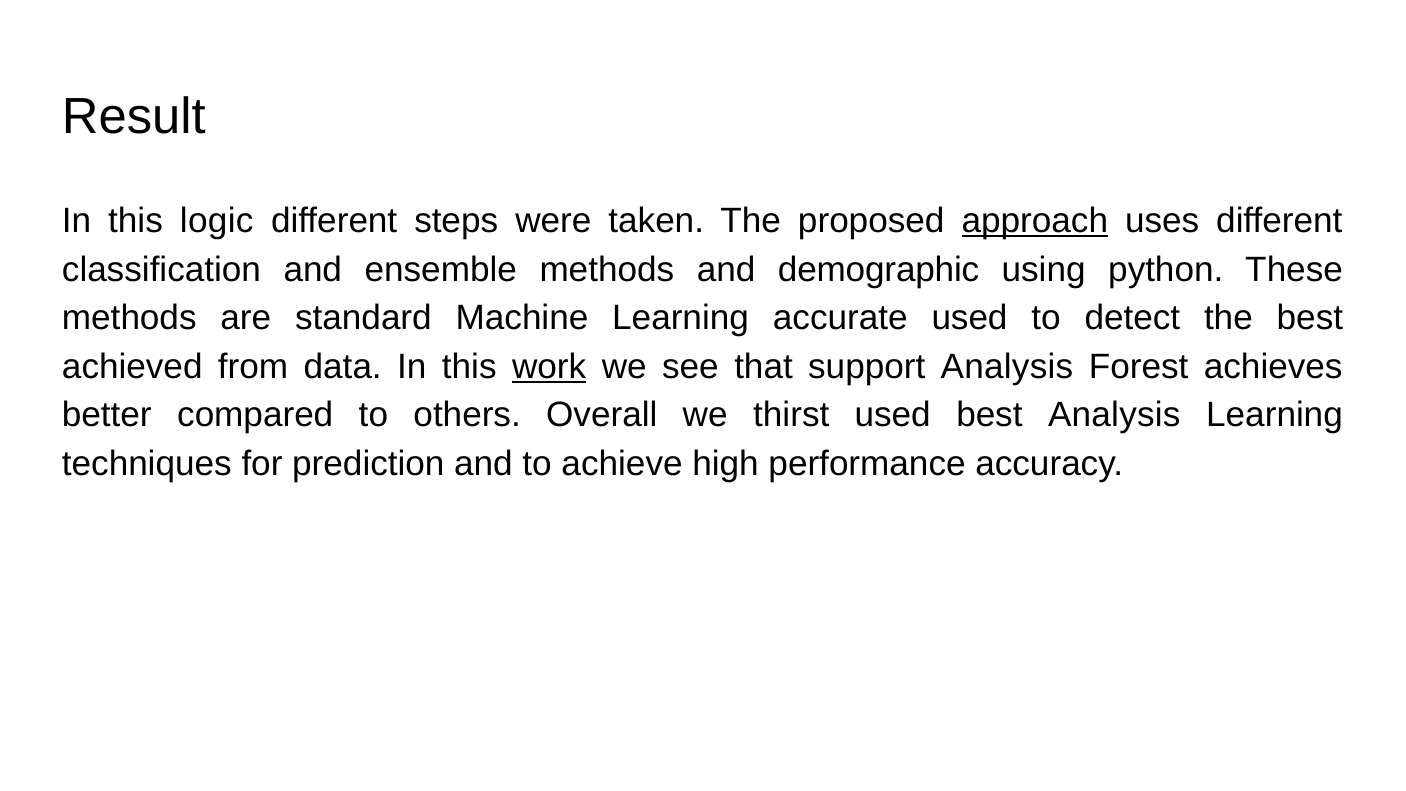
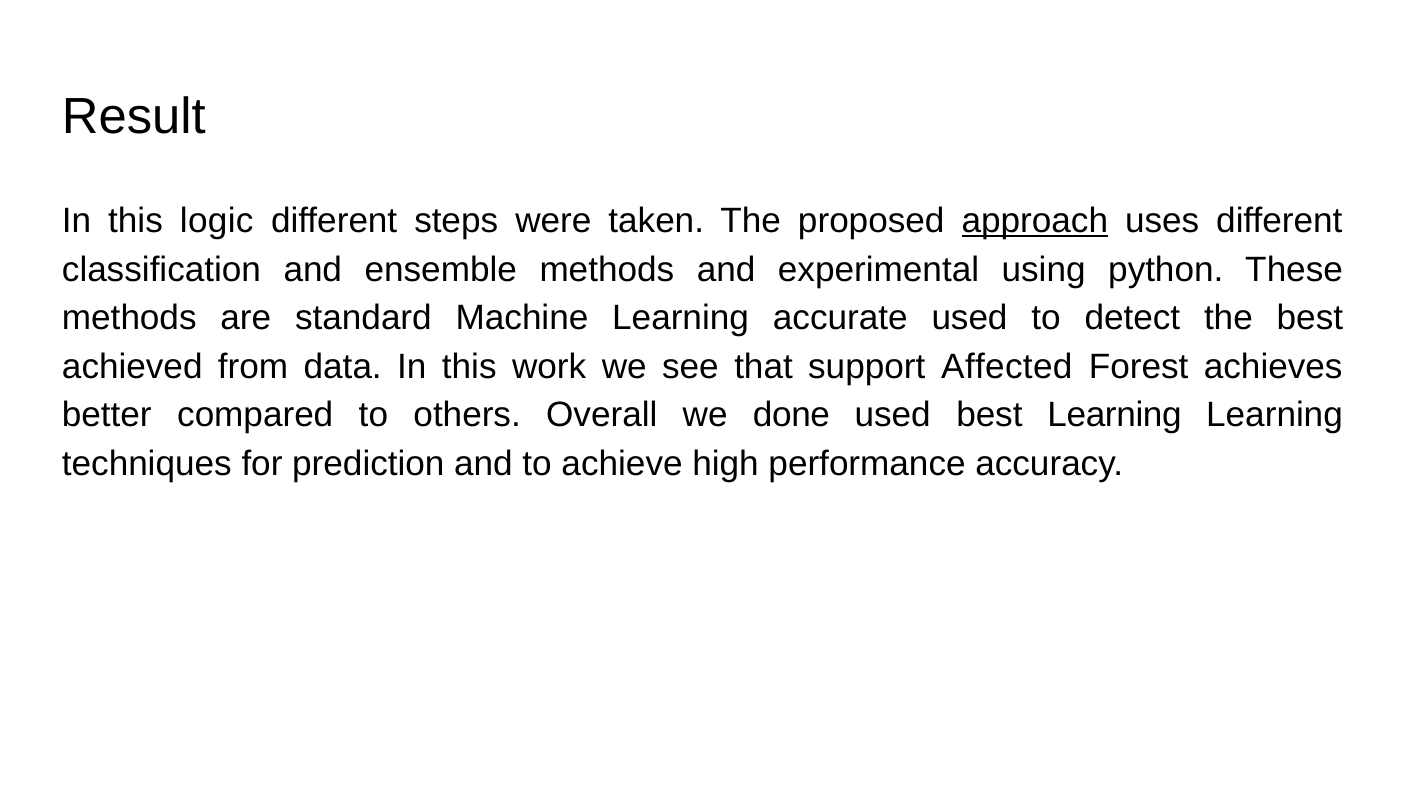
demographic: demographic -> experimental (879, 270)
work underline: present -> none (549, 367)
support Analysis: Analysis -> Affected (1007, 367)
thirst: thirst -> done (791, 415)
best Analysis: Analysis -> Learning (1115, 415)
